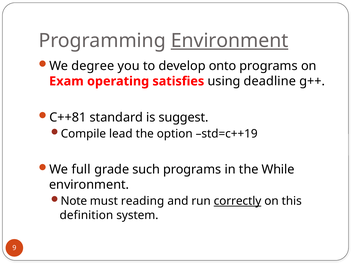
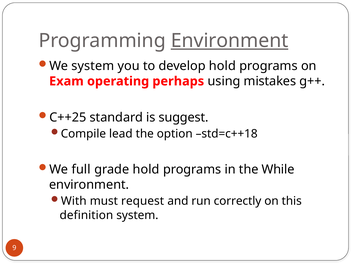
We degree: degree -> system (93, 66)
develop onto: onto -> hold (222, 66)
satisfies: satisfies -> perhaps (178, 81)
deadline: deadline -> mistakes (270, 81)
C++81: C++81 -> C++25 (68, 117)
std=c++19: std=c++19 -> std=c++18 (227, 133)
grade such: such -> hold (146, 169)
Note: Note -> With (74, 201)
reading: reading -> request (143, 201)
correctly underline: present -> none (238, 201)
